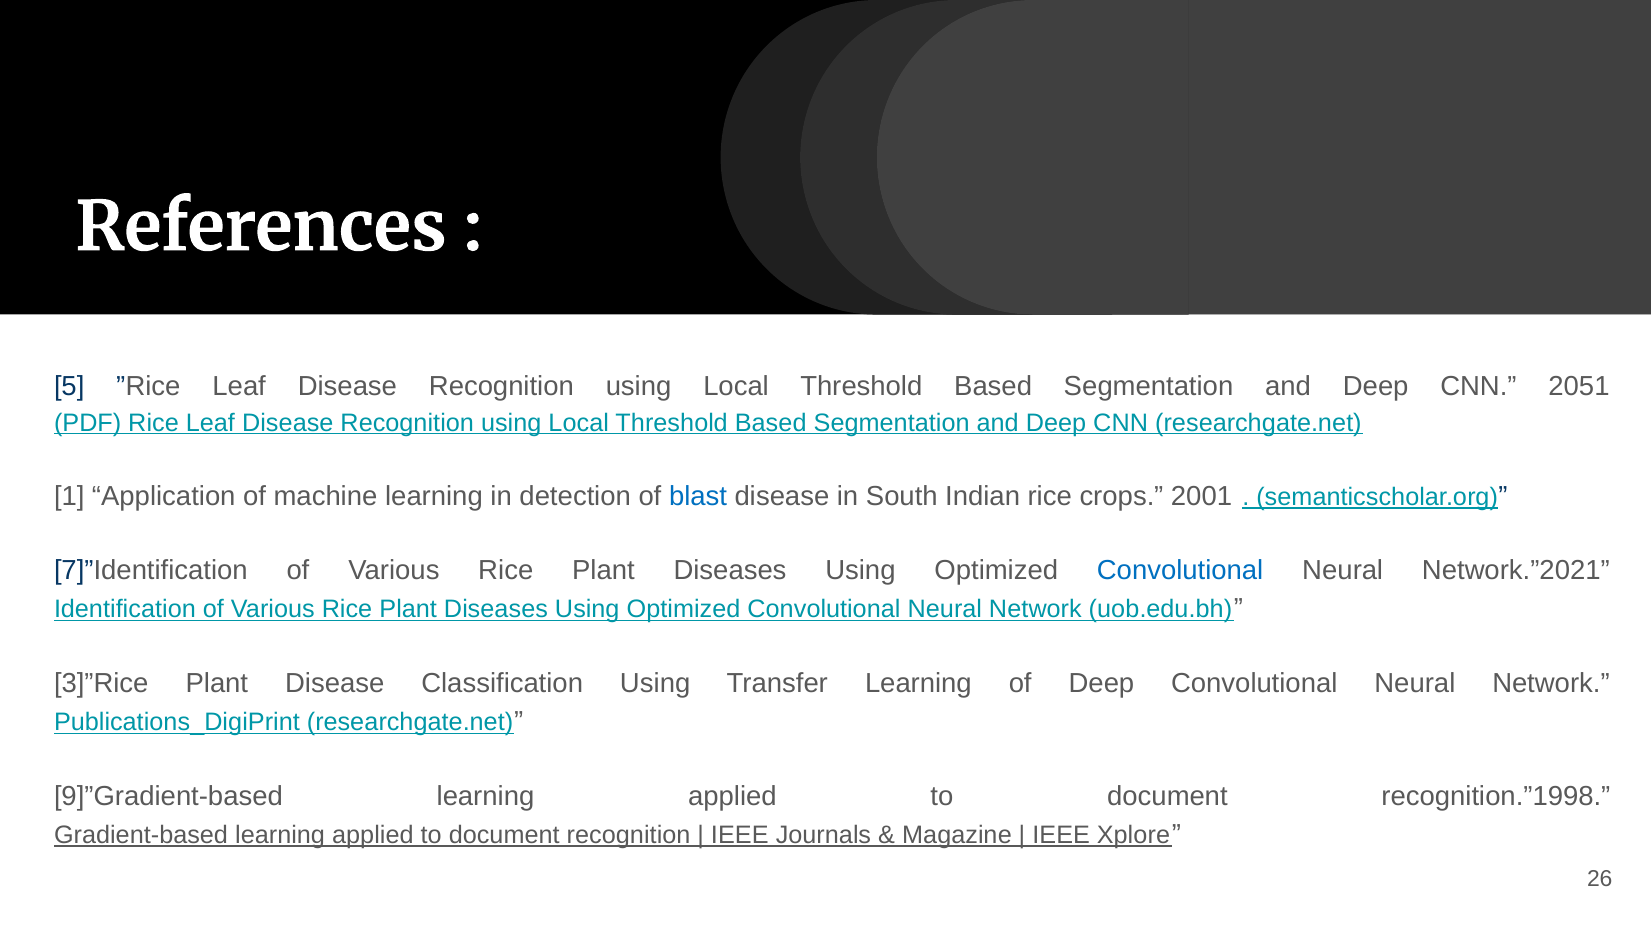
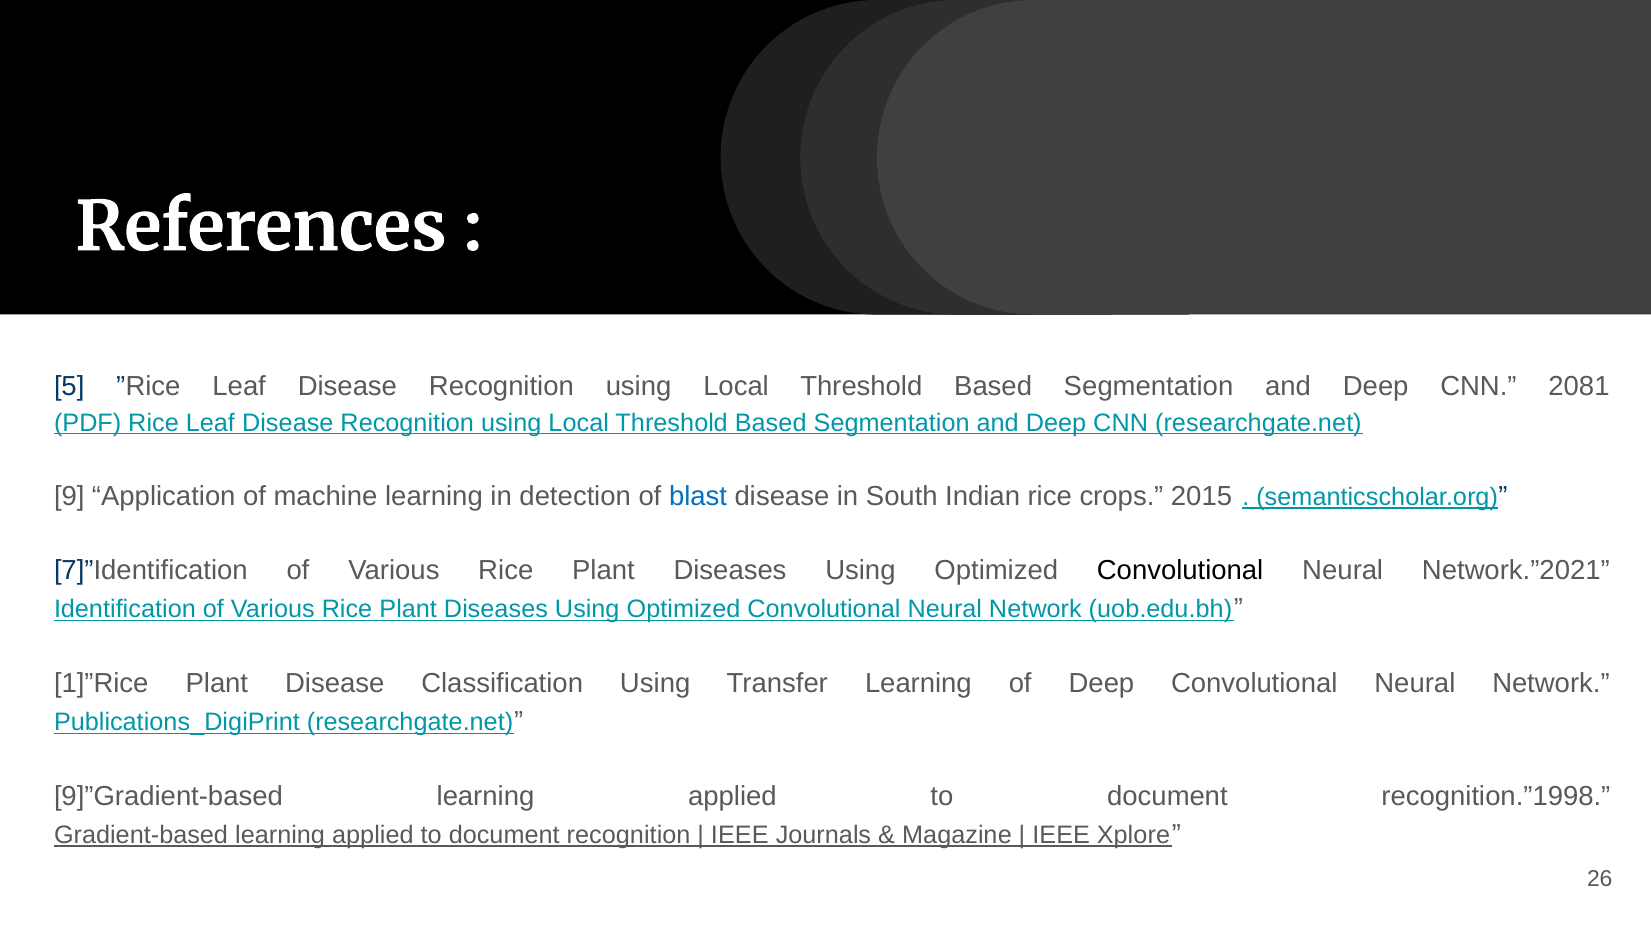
2051: 2051 -> 2081 (1579, 387)
1: 1 -> 9 (69, 496)
2001: 2001 -> 2015 (1202, 496)
Convolutional colour: blue -> black (1180, 571)
3]”Rice: 3]”Rice -> 1]”Rice (101, 683)
